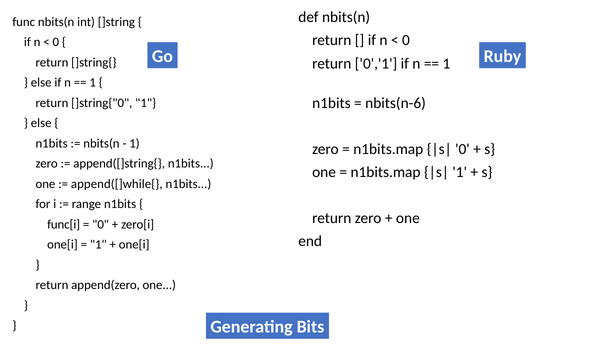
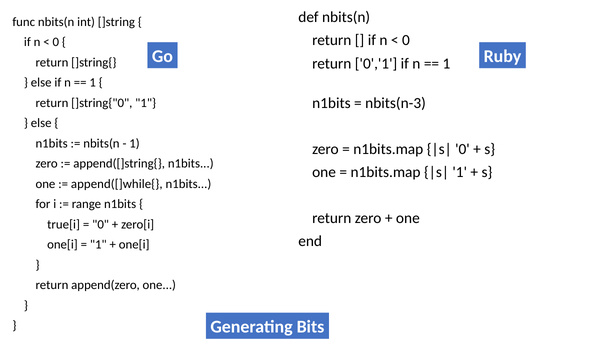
nbits(n-6: nbits(n-6 -> nbits(n-3 (396, 103)
func[i: func[i -> true[i (64, 224)
